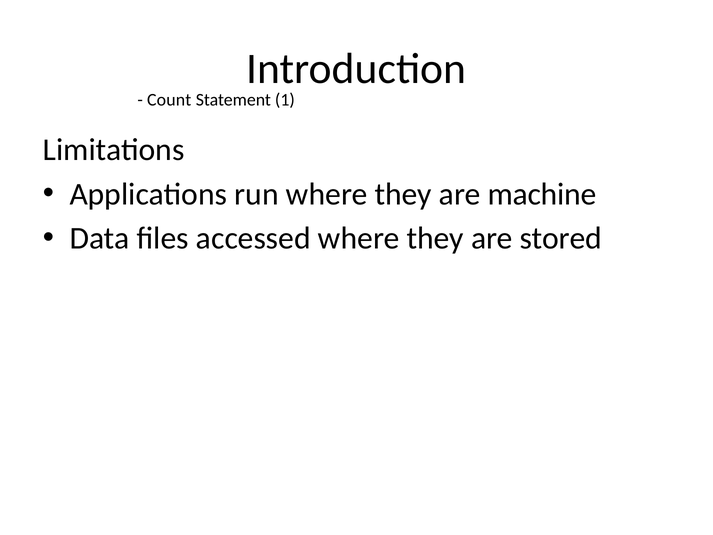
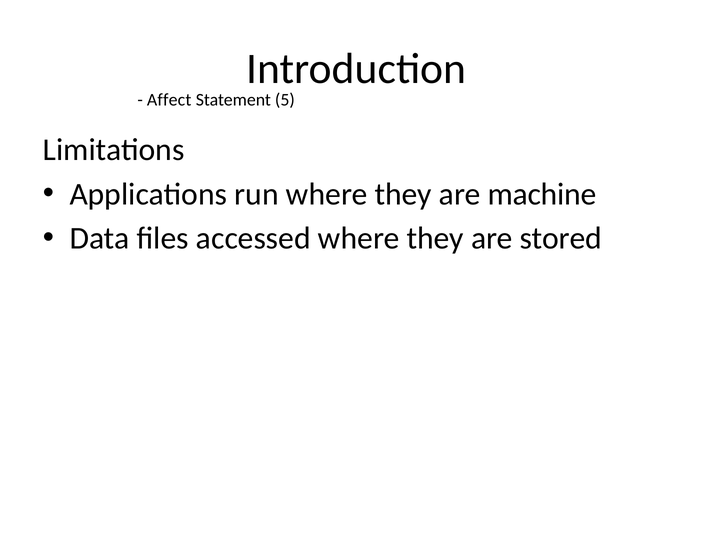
Count: Count -> Affect (169, 100)
1: 1 -> 5 (285, 100)
